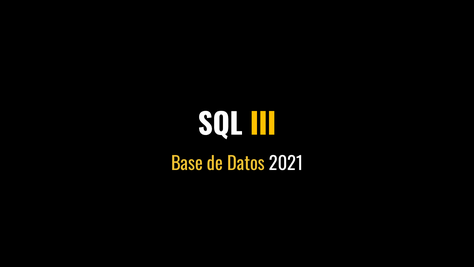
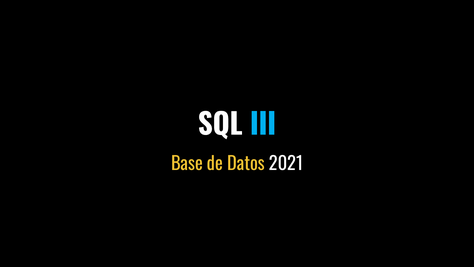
III colour: yellow -> light blue (263, 125)
